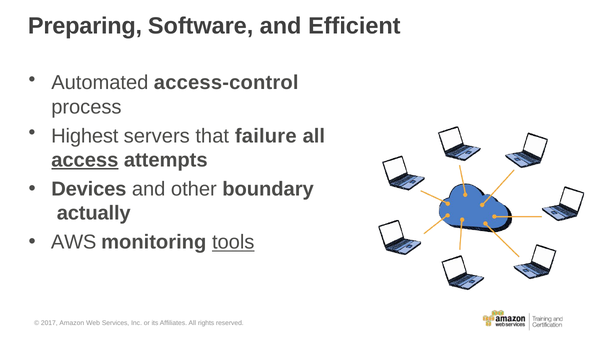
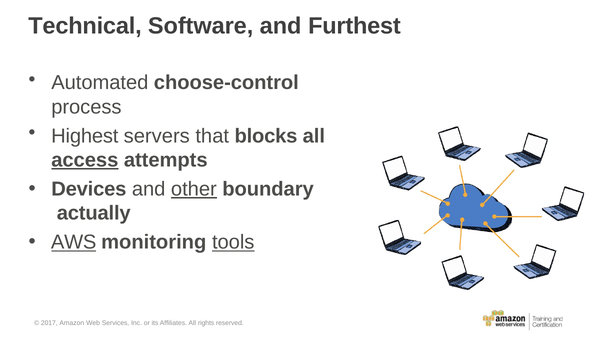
Preparing: Preparing -> Technical (85, 26)
Efficient: Efficient -> Furthest (354, 26)
access-control: access-control -> choose-control (226, 83)
failure: failure -> blocks (266, 136)
other underline: none -> present (194, 189)
AWS underline: none -> present (74, 243)
